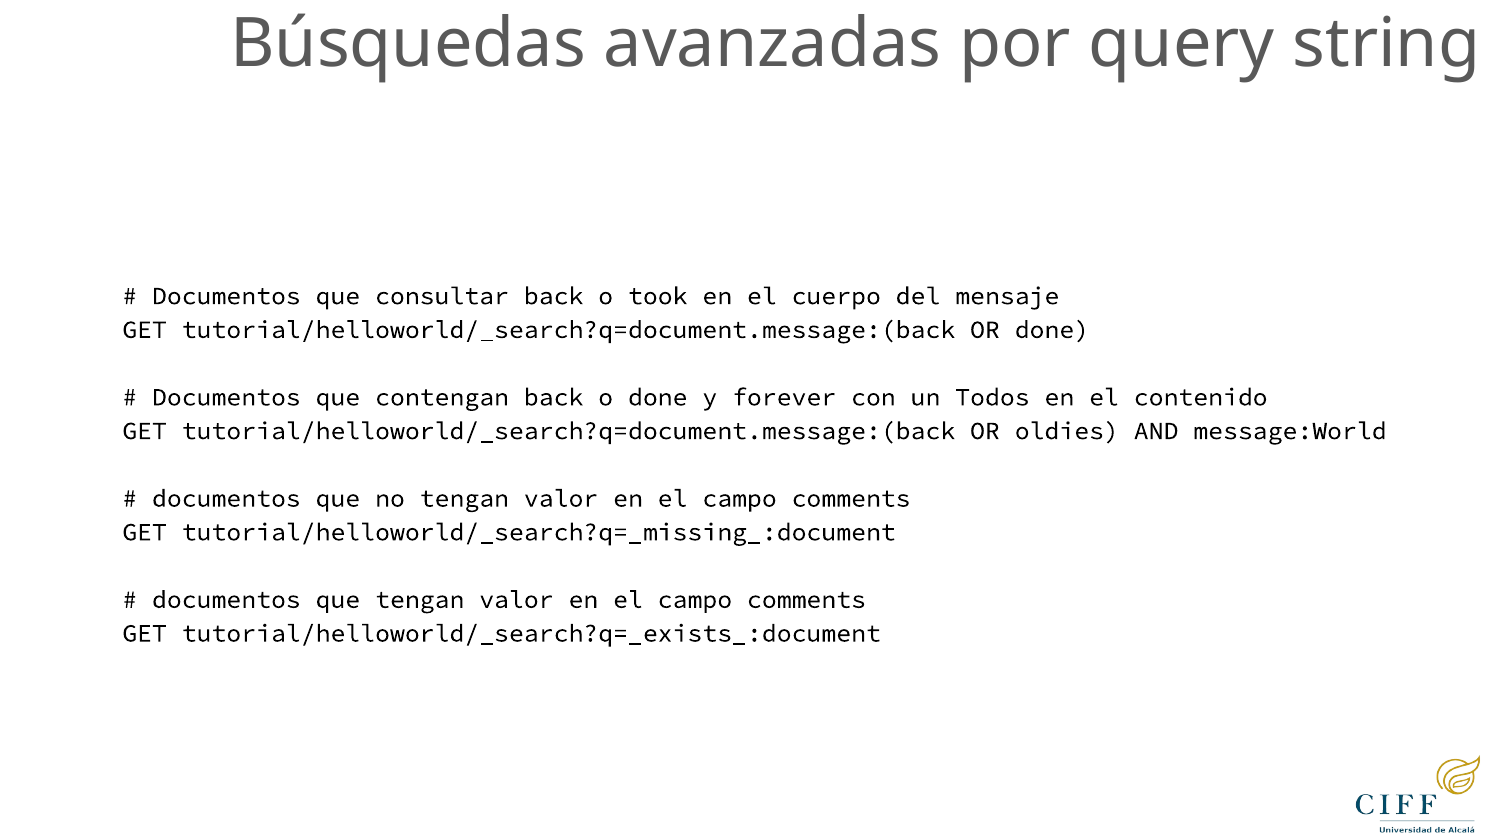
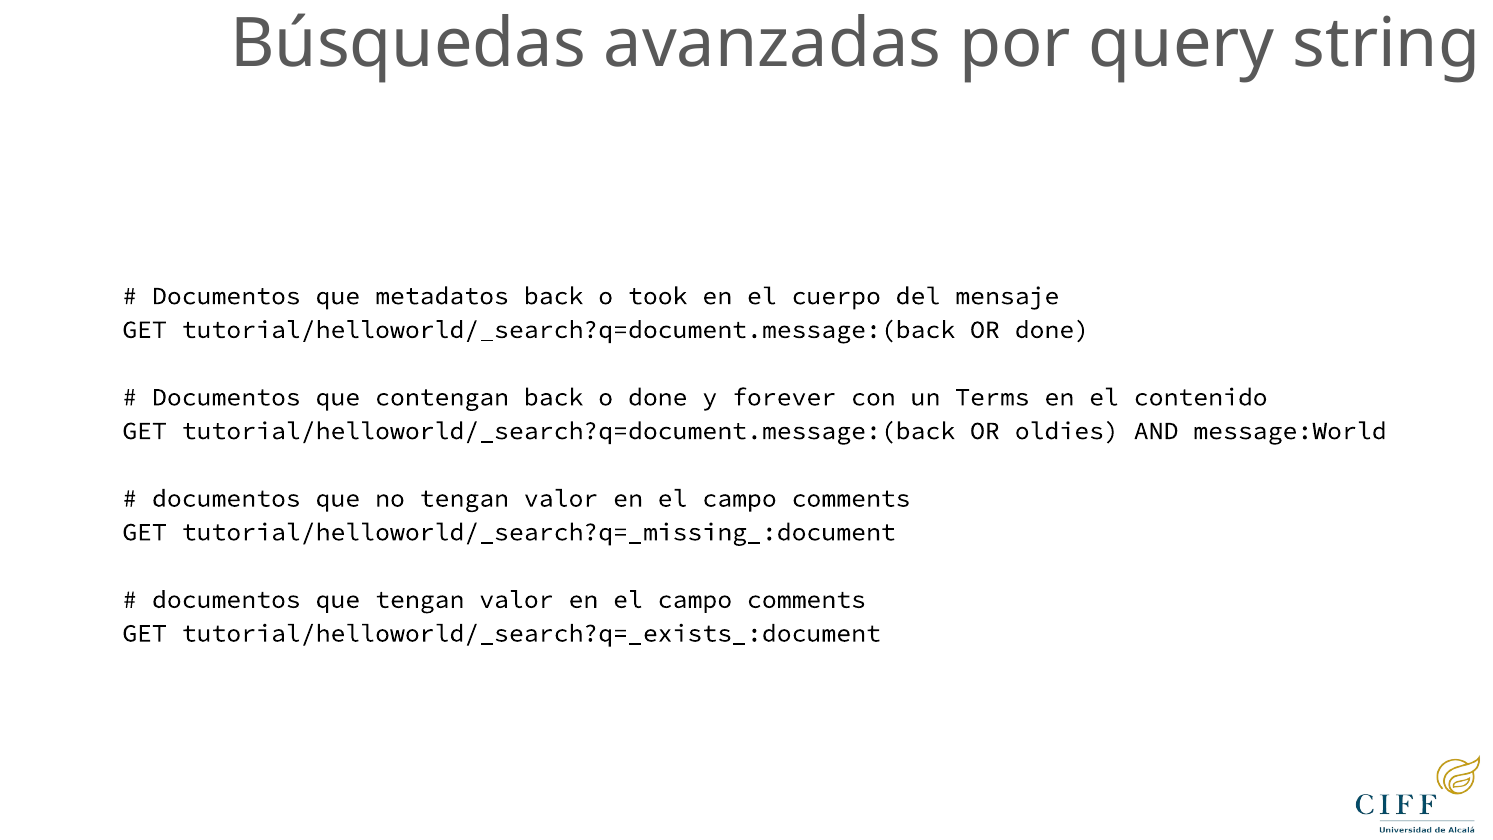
consultar: consultar -> metadatos (442, 296)
Todos: Todos -> Terms (992, 397)
